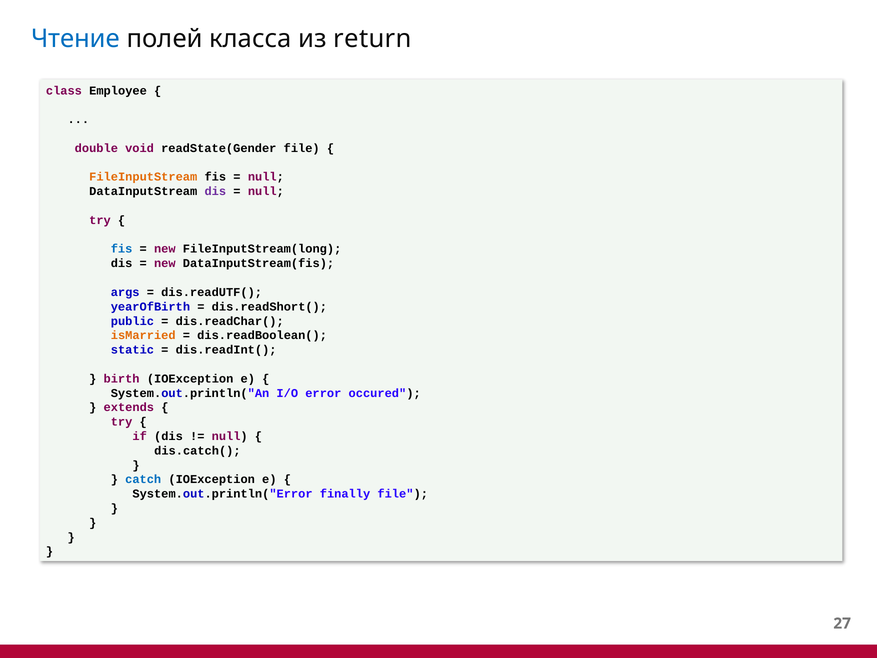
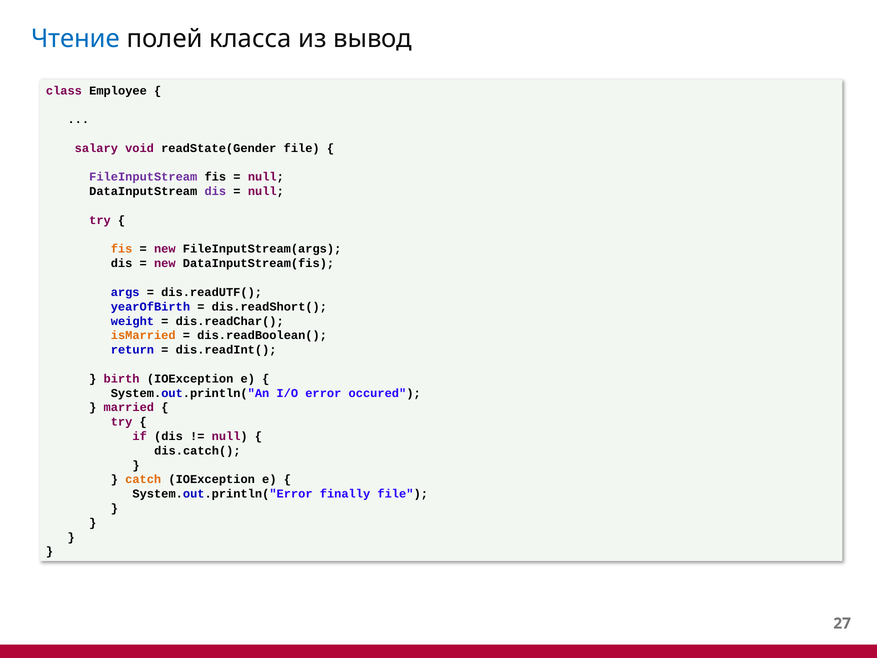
return: return -> вывод (373, 39)
double: double -> salary (96, 148)
FileInputStream colour: orange -> purple (143, 177)
fis colour: blue -> orange (122, 249)
FileInputStream(long: FileInputStream(long -> FileInputStream(args (262, 249)
public: public -> weight (132, 321)
static: static -> return (132, 350)
extends: extends -> married (129, 407)
catch colour: blue -> orange (143, 479)
